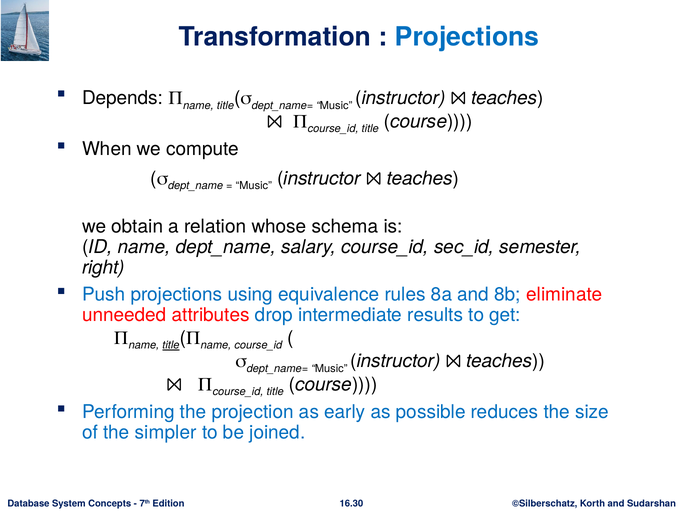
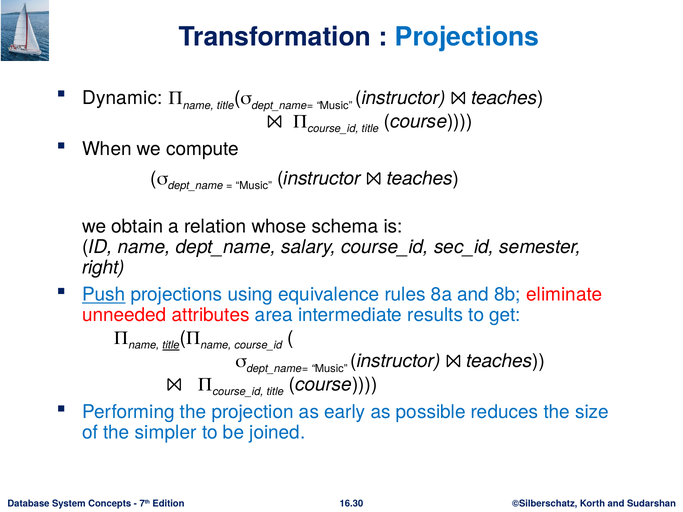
Depends: Depends -> Dynamic (122, 98)
Push underline: none -> present (104, 295)
drop: drop -> area (274, 315)
